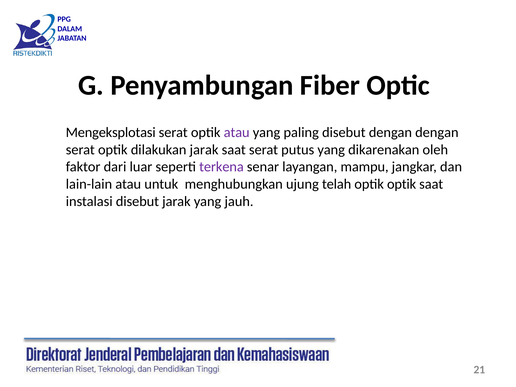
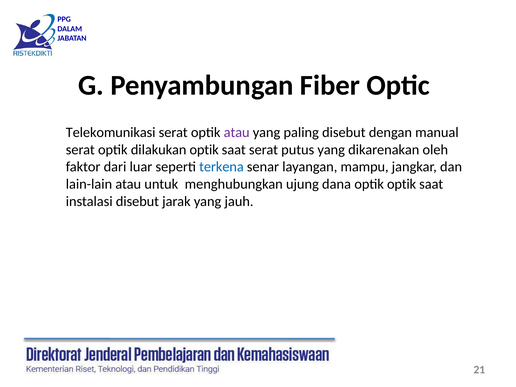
Mengeksplotasi: Mengeksplotasi -> Telekomunikasi (111, 133)
dengan dengan: dengan -> manual (437, 133)
dilakukan jarak: jarak -> optik (204, 150)
terkena colour: purple -> blue (221, 167)
telah: telah -> dana (337, 184)
